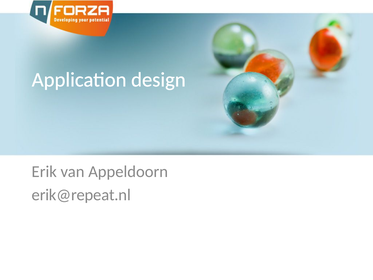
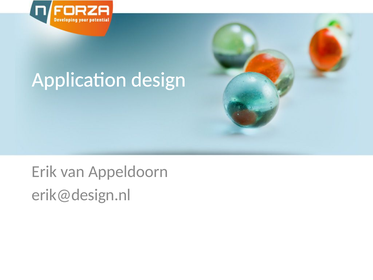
erik@repeat.nl: erik@repeat.nl -> erik@design.nl (81, 195)
